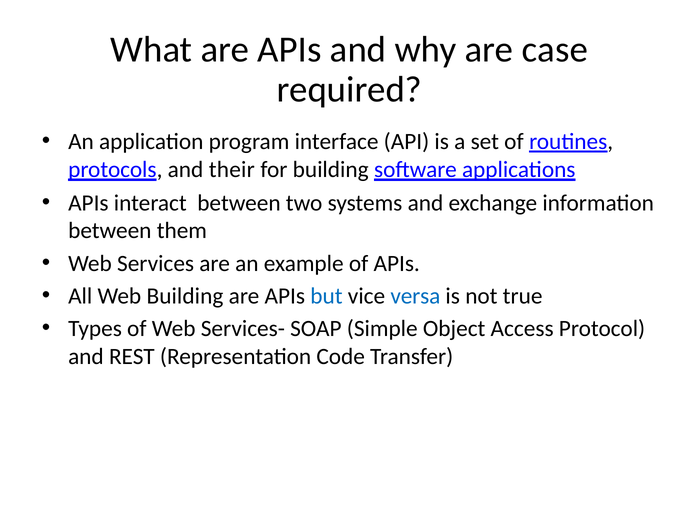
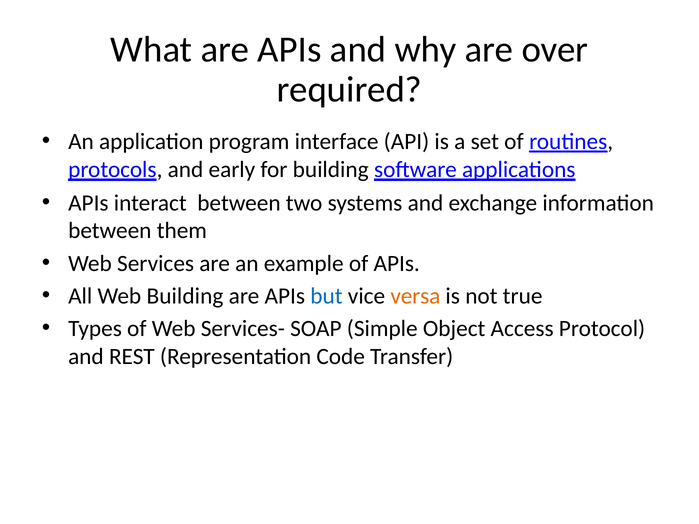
case: case -> over (555, 50)
their: their -> early (232, 170)
versa colour: blue -> orange (415, 296)
